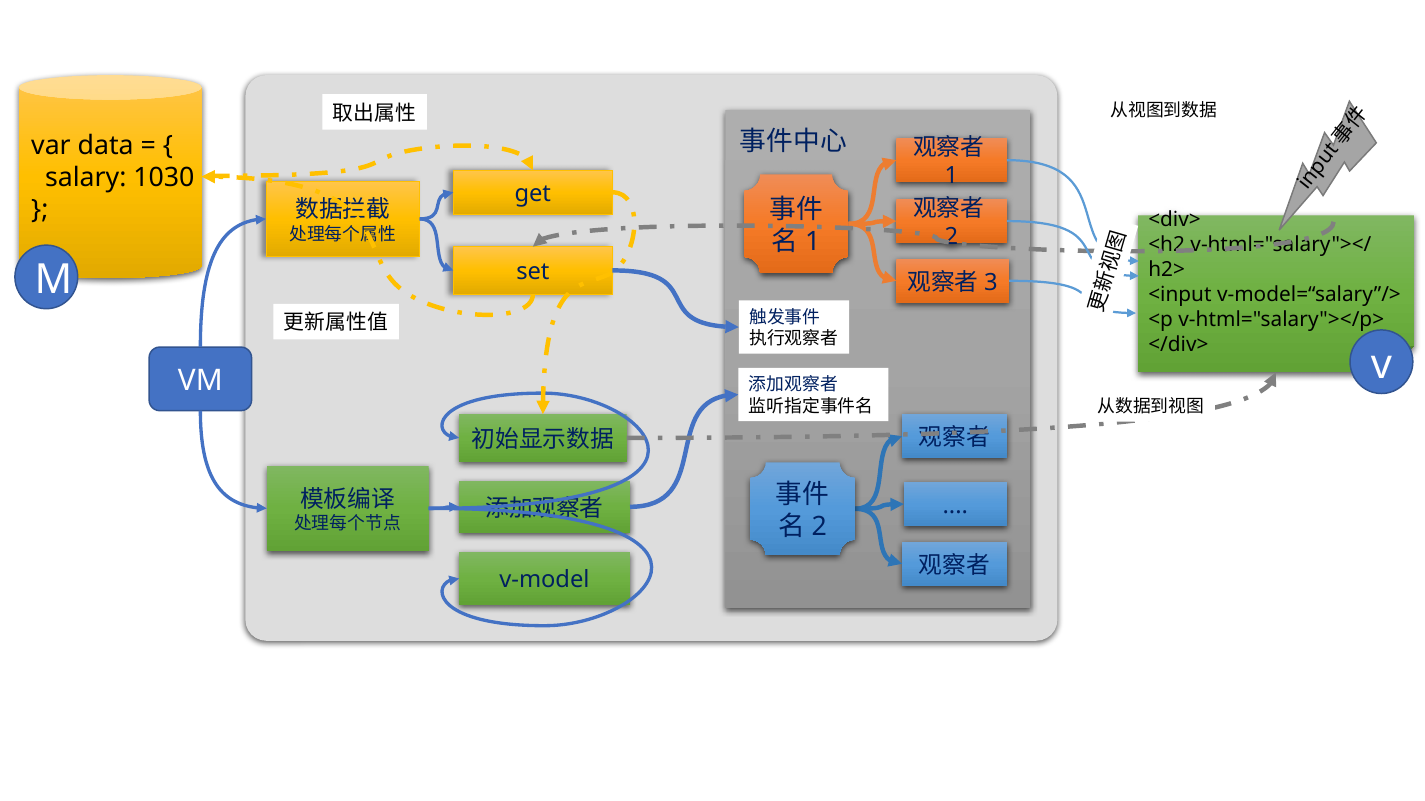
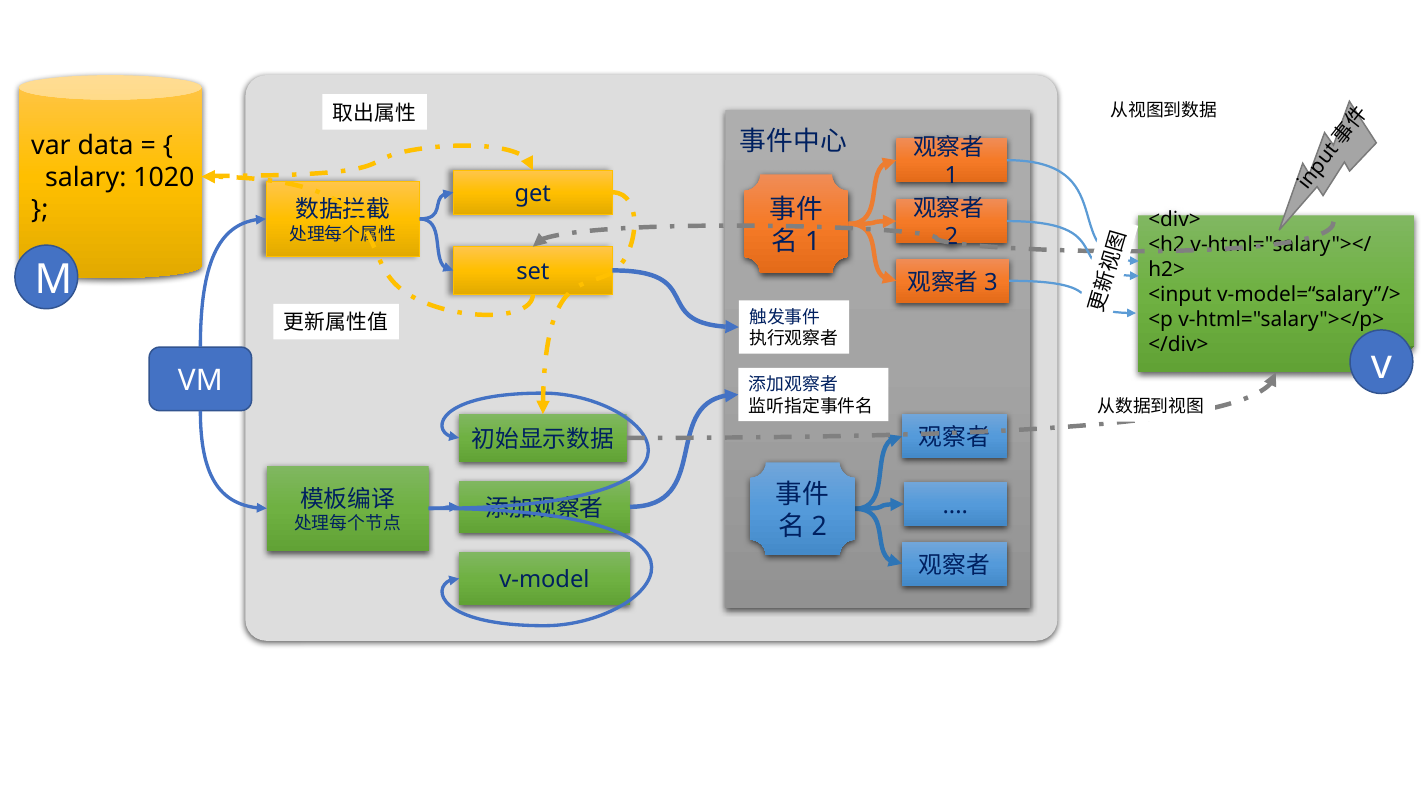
1030: 1030 -> 1020 (164, 178)
